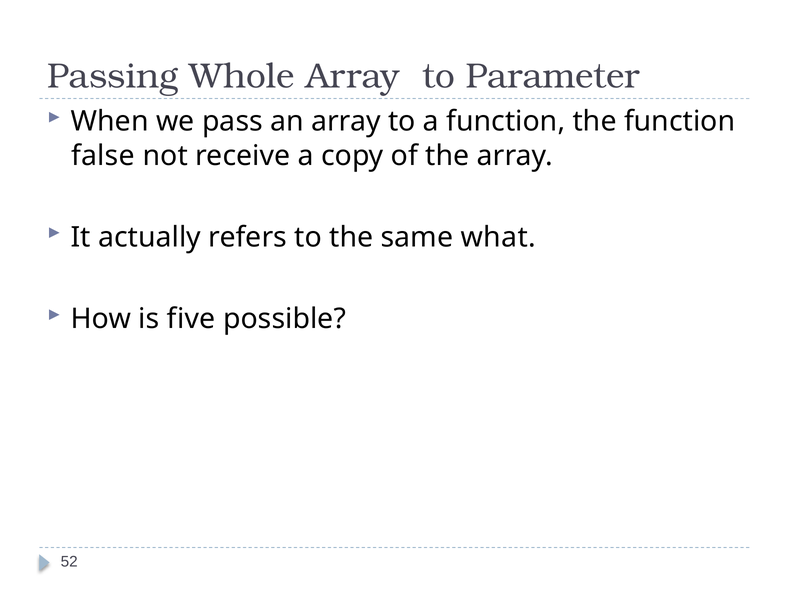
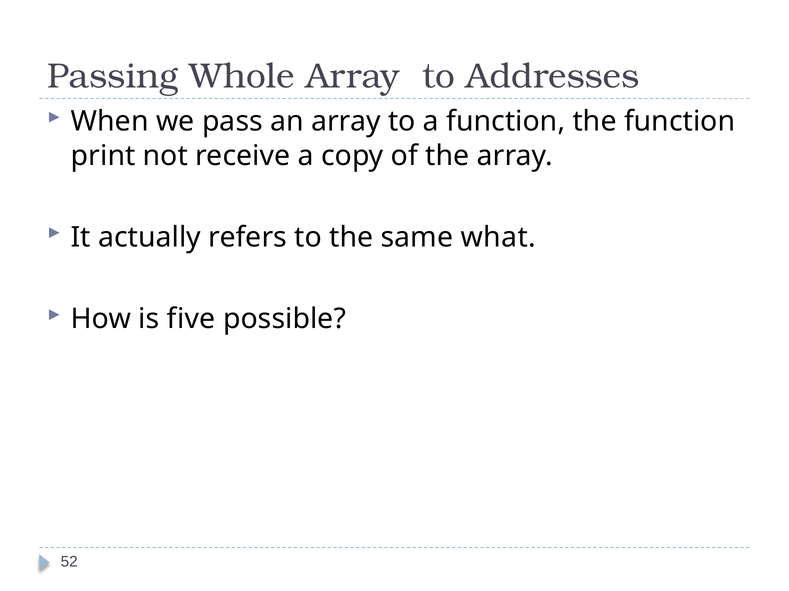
Parameter: Parameter -> Addresses (553, 76)
false: false -> print (103, 156)
